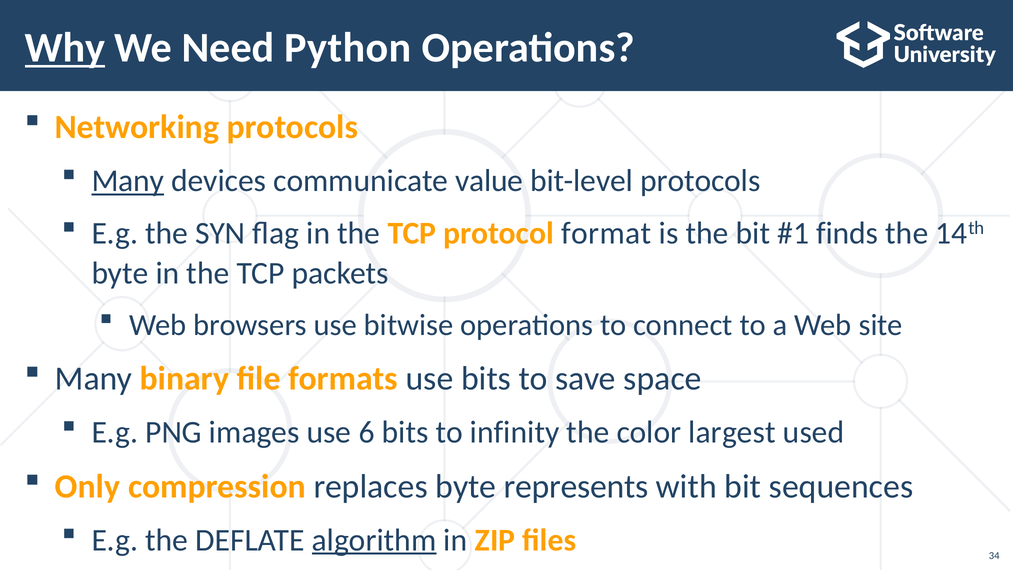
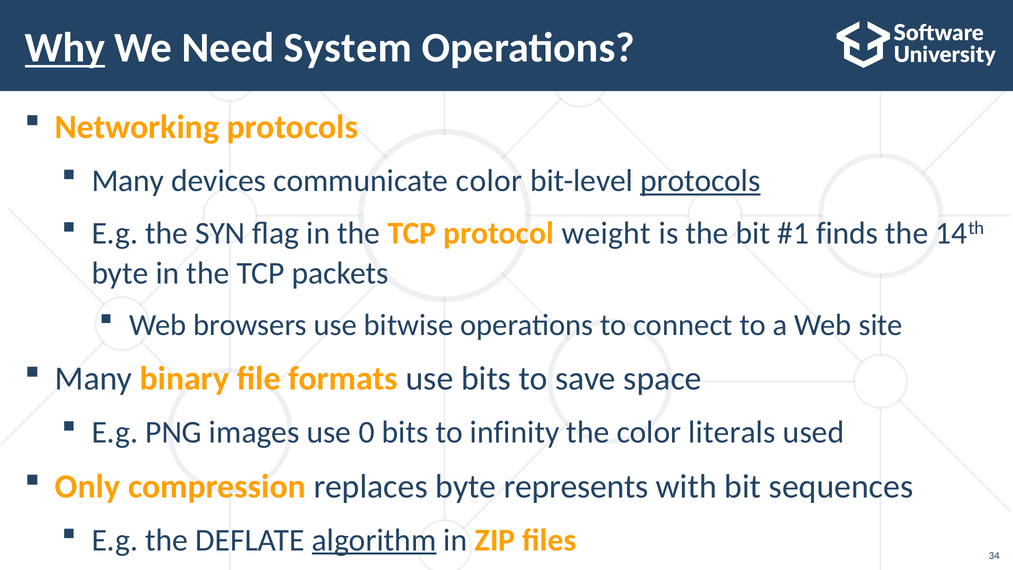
Python: Python -> System (348, 48)
Many underline: present -> none (128, 181)
communicate value: value -> color (489, 181)
protocols underline: none -> present (700, 181)
format: format -> weight (606, 233)
6: 6 -> 0 (367, 432)
largest: largest -> literals (732, 432)
